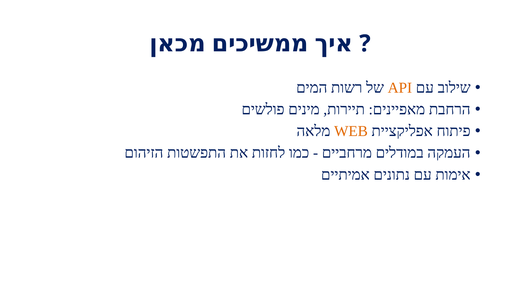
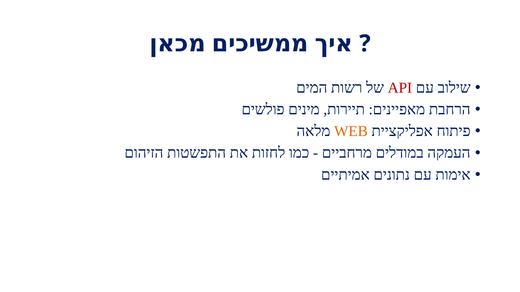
API colour: orange -> red (400, 88)
